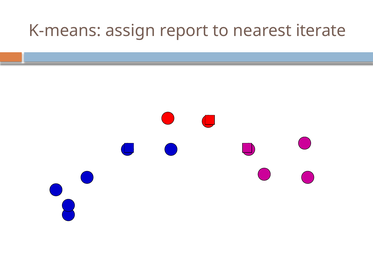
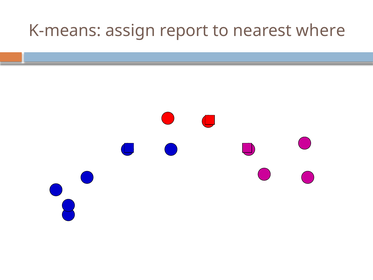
iterate: iterate -> where (321, 31)
